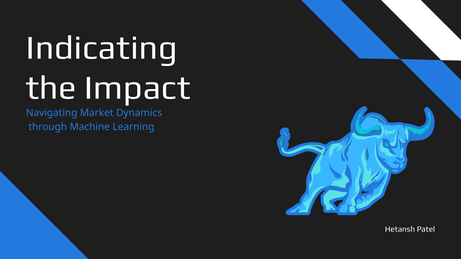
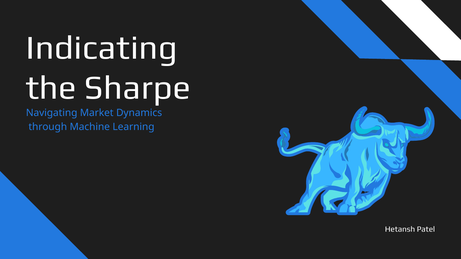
Impact: Impact -> Sharpe (137, 88)
